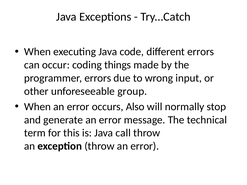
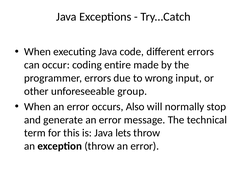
things: things -> entire (118, 65)
call: call -> lets (123, 133)
